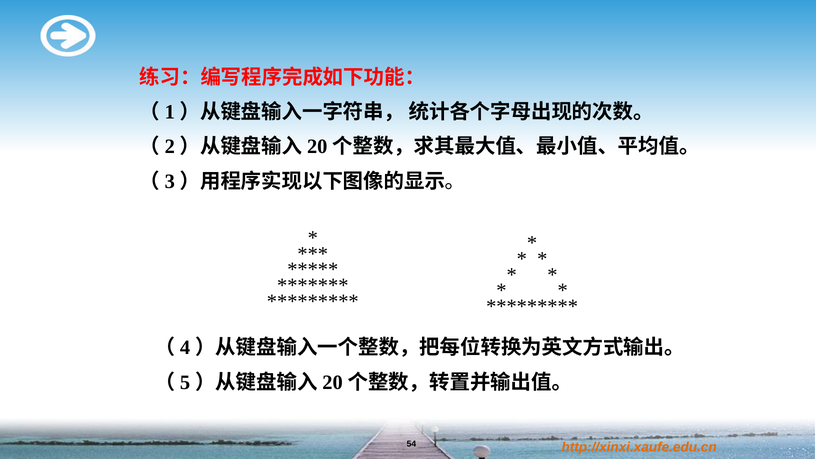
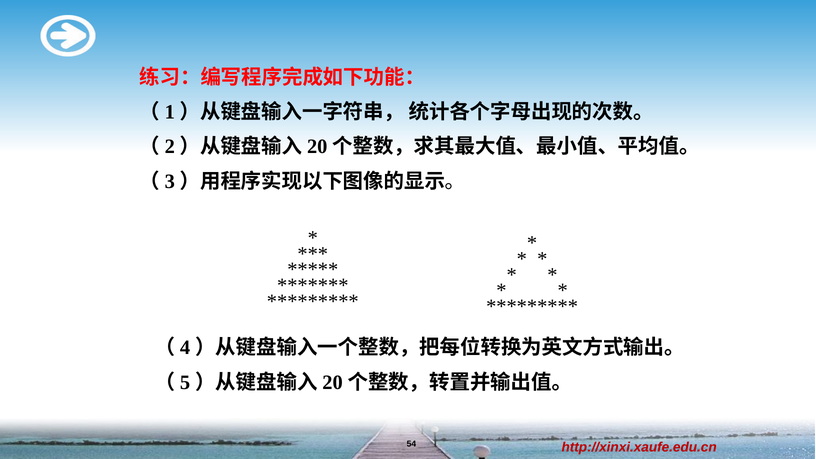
http://xinxi.xaufe.edu.cn colour: orange -> red (639, 447)
